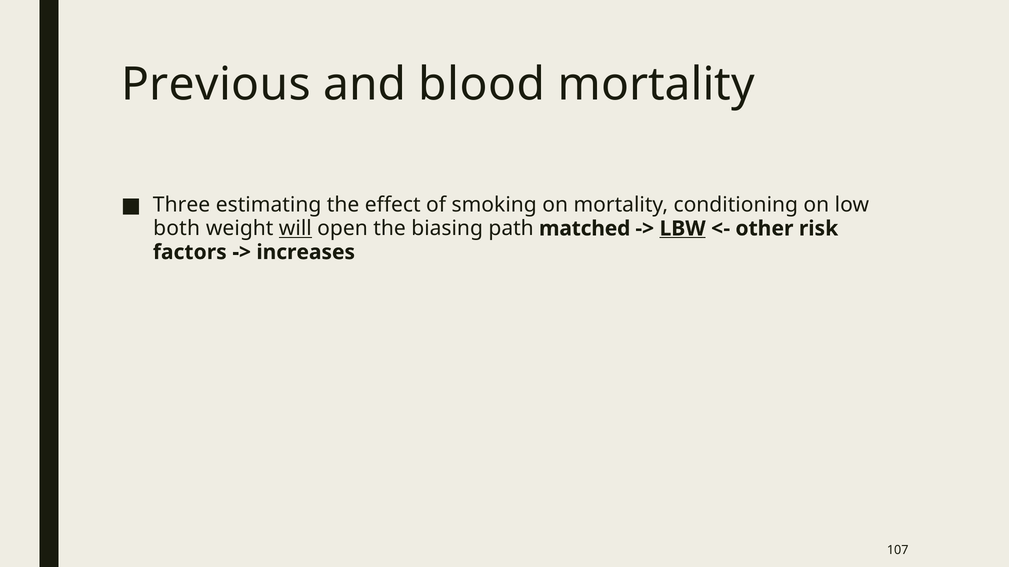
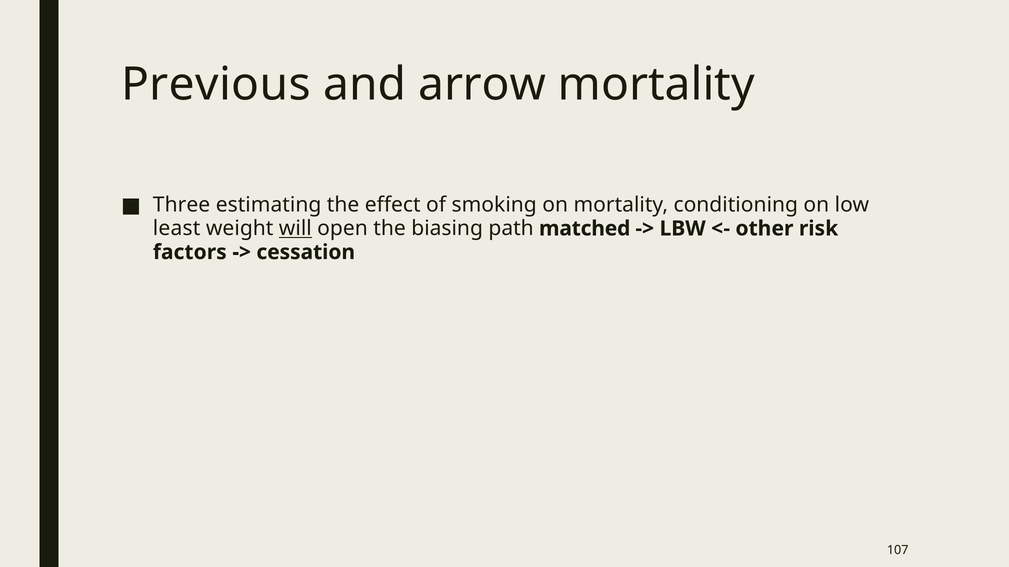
blood: blood -> arrow (482, 85)
both: both -> least (177, 229)
LBW underline: present -> none (683, 229)
increases: increases -> cessation (306, 252)
